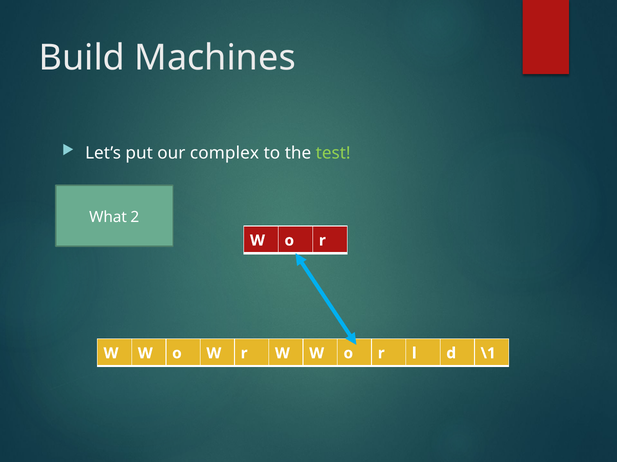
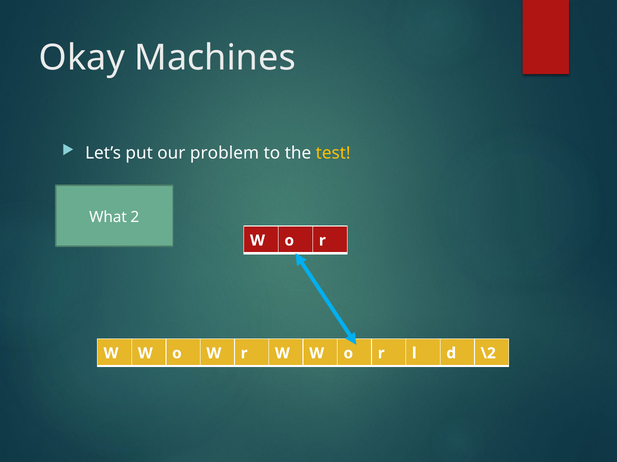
Build: Build -> Okay (82, 58)
complex: complex -> problem (225, 153)
test colour: light green -> yellow (333, 153)
\1: \1 -> \2 (488, 354)
